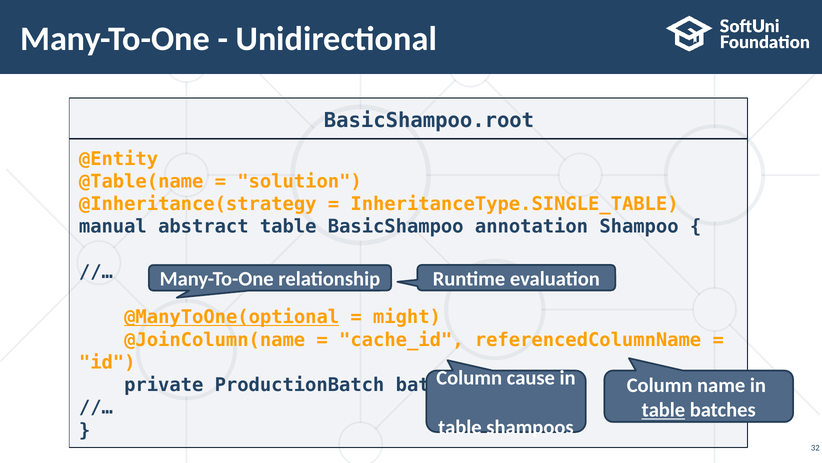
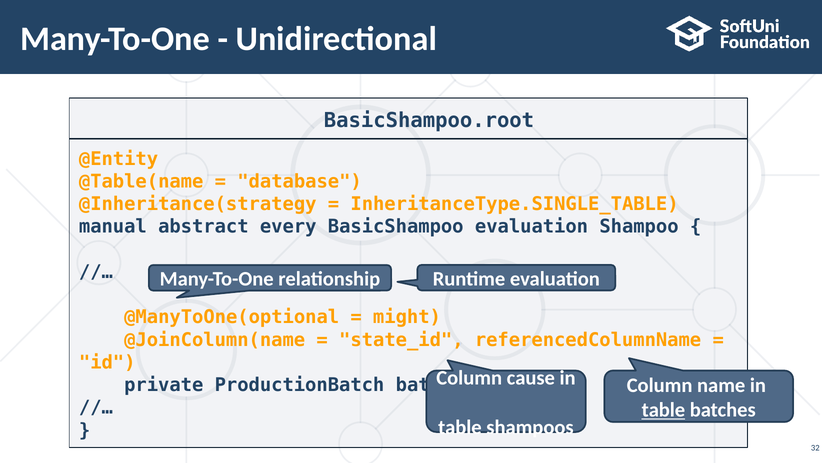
solution: solution -> database (300, 181)
abstract table: table -> every (288, 226)
BasicShampoo annotation: annotation -> evaluation (532, 226)
@ManyToOne(optional underline: present -> none (232, 317)
cache_id: cache_id -> state_id (401, 339)
